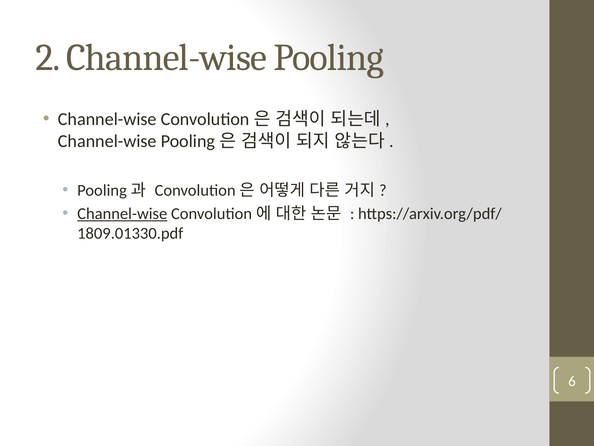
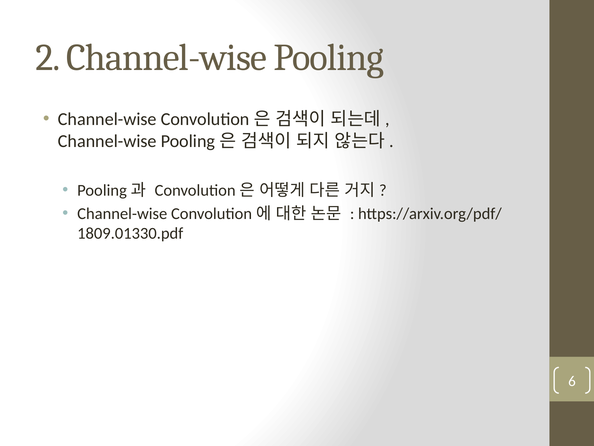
Channel-wise underline: present -> none (122, 213)
